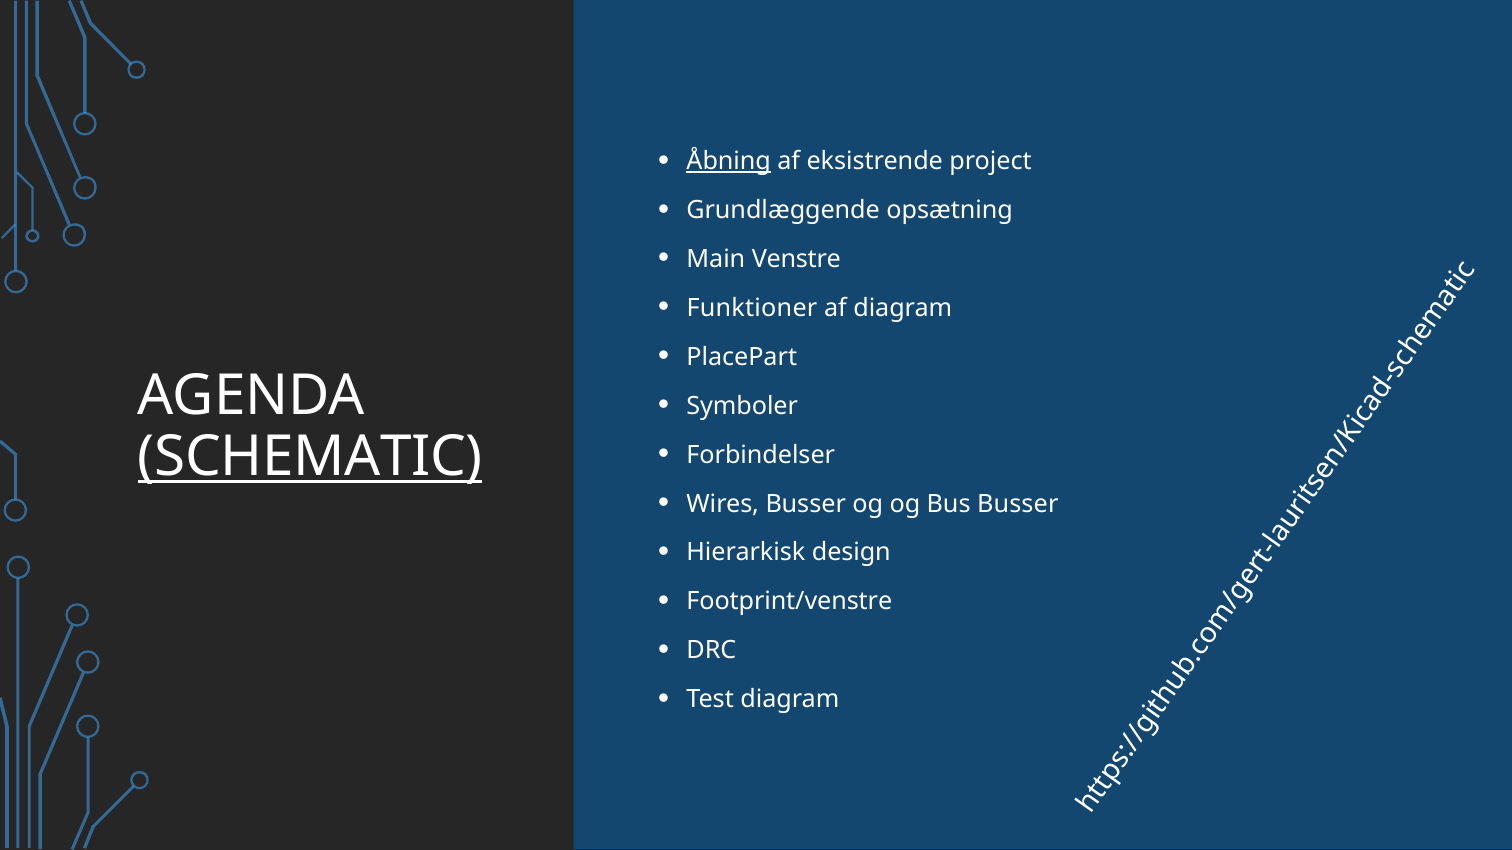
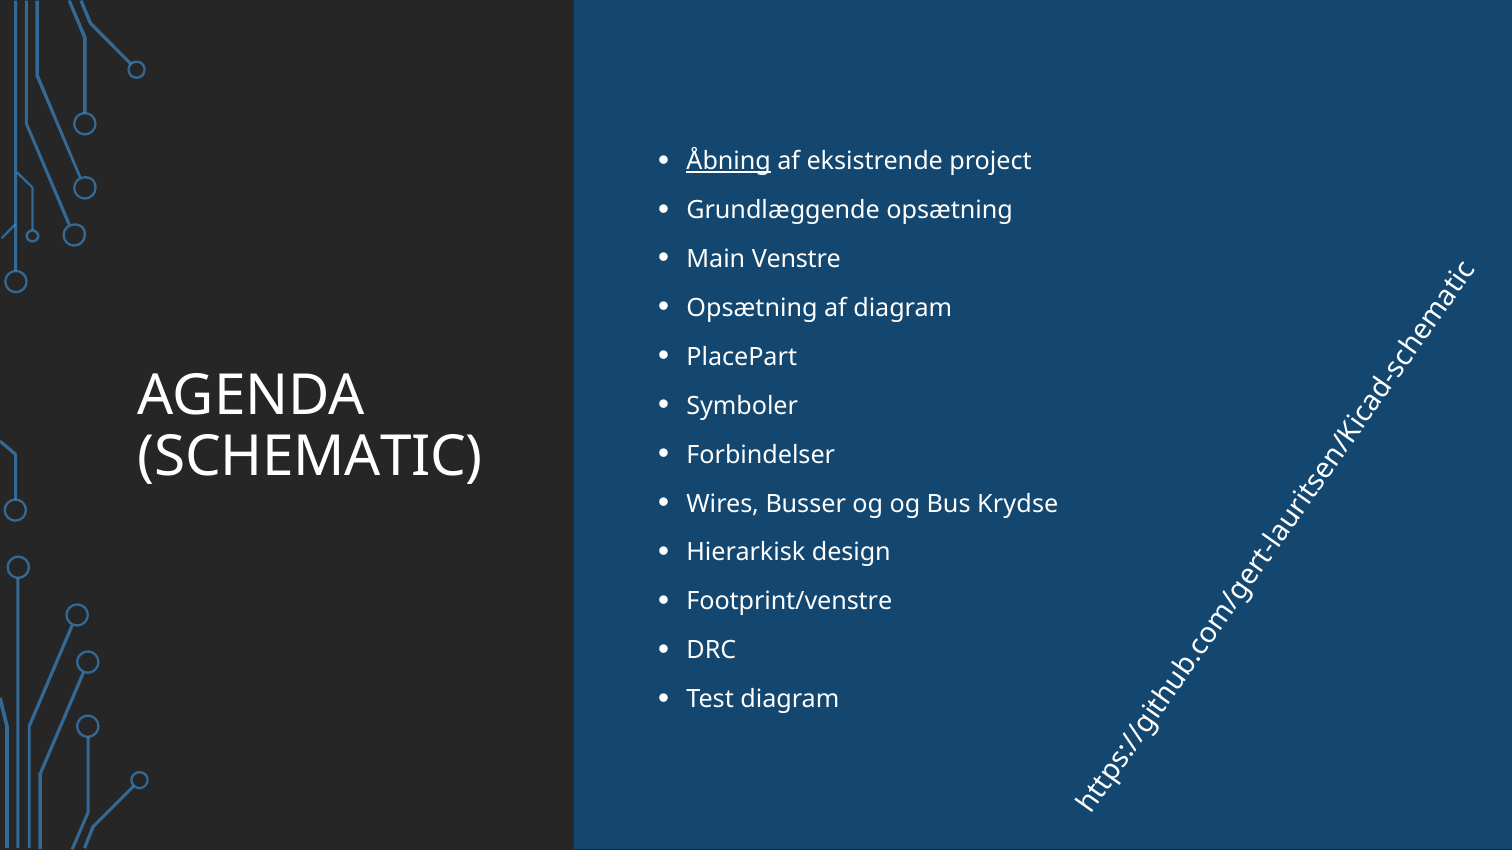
Funktioner: Funktioner -> Opsætning (752, 308)
SCHEMATIC underline: present -> none (310, 457)
Bus Busser: Busser -> Krydse (1018, 504)
